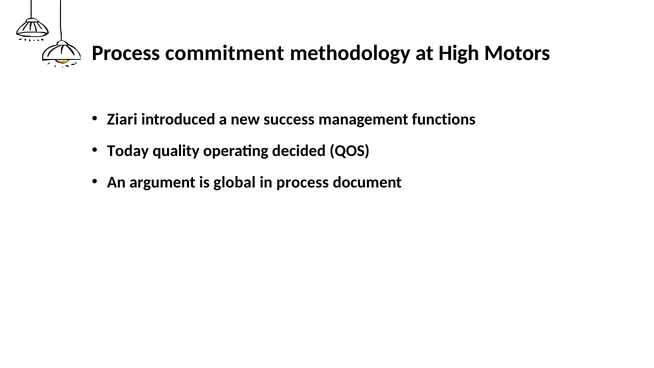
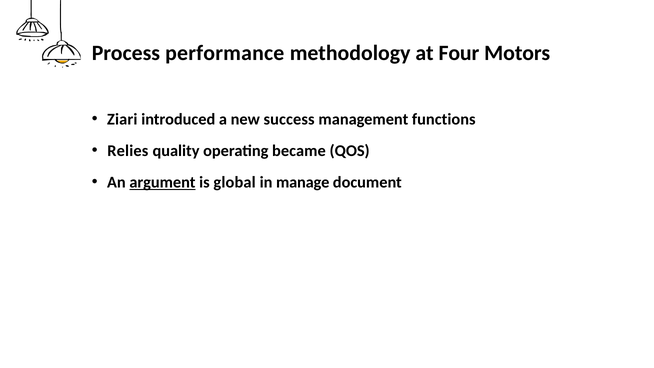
commitment: commitment -> performance (225, 53)
High: High -> Four (459, 53)
Today: Today -> Relies (128, 151)
decided: decided -> became (299, 151)
argument underline: none -> present (162, 182)
in process: process -> manage (303, 182)
